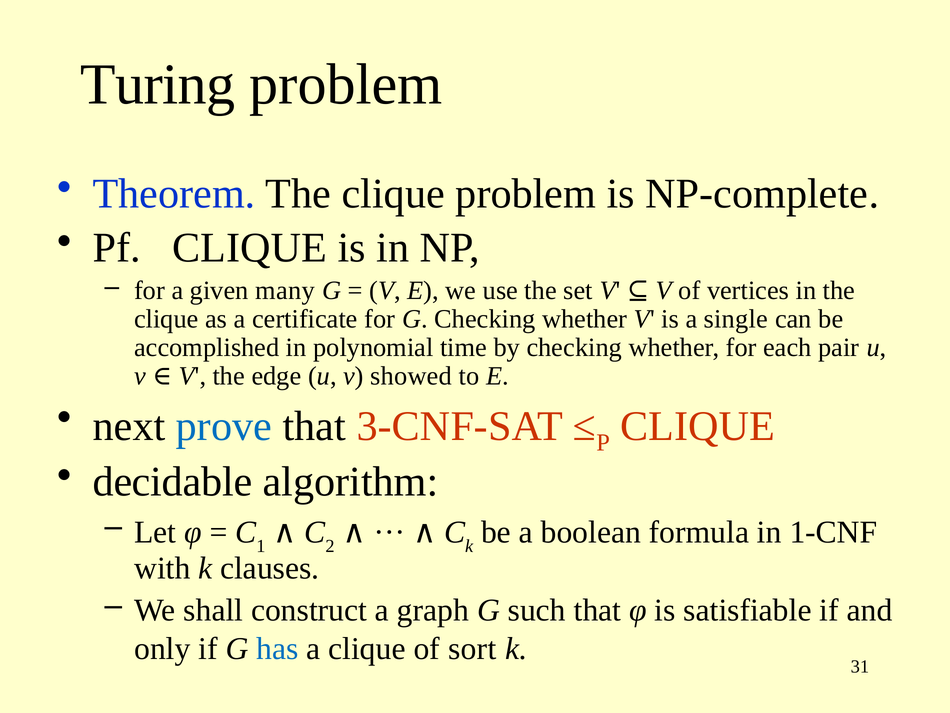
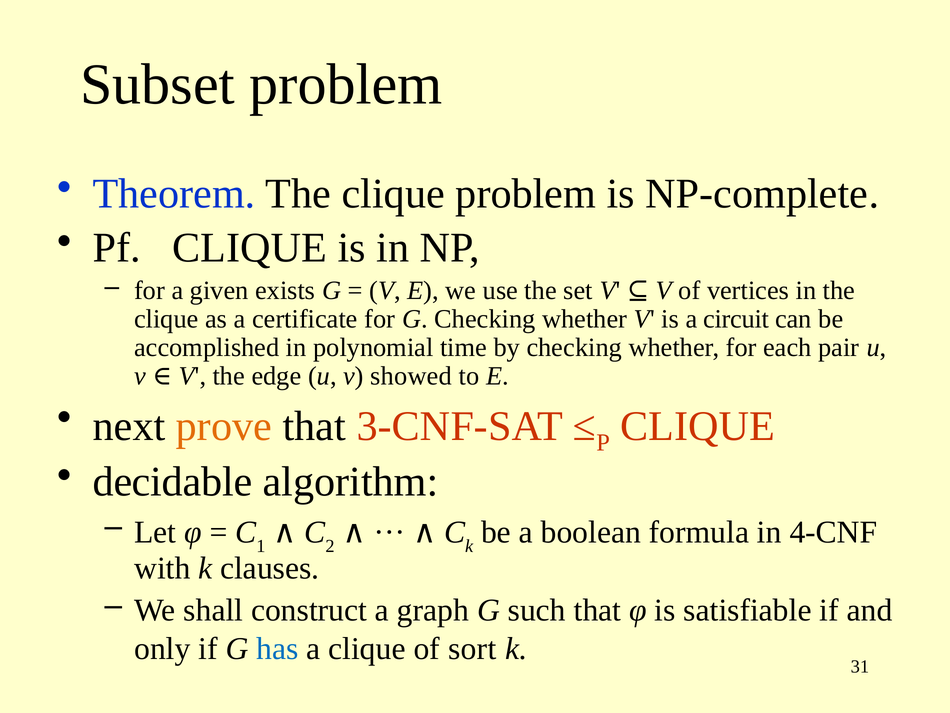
Turing: Turing -> Subset (158, 85)
many: many -> exists (285, 290)
single: single -> circuit (736, 319)
prove colour: blue -> orange (224, 426)
1-CNF: 1-CNF -> 4-CNF (834, 532)
